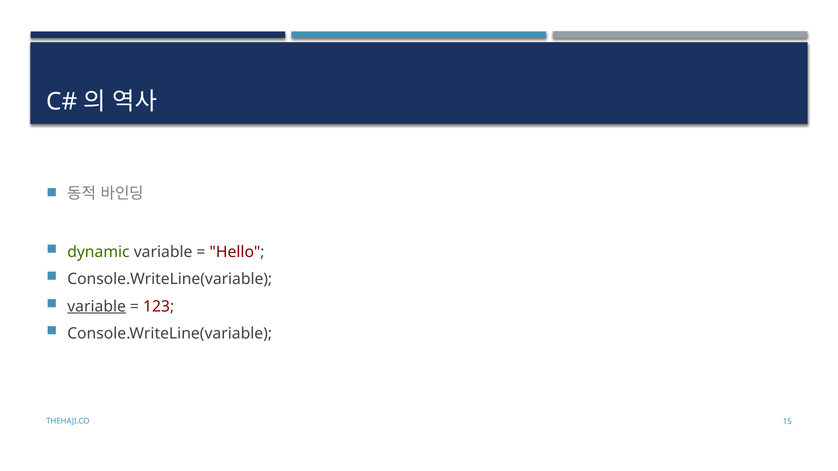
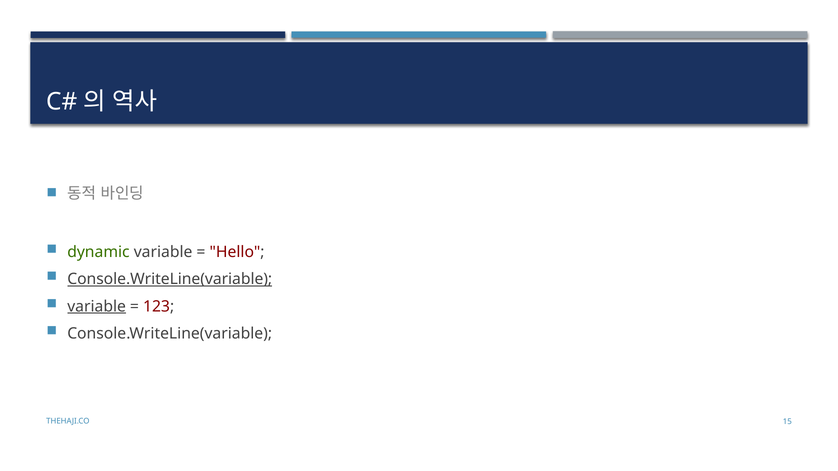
Console.WriteLine(variable underline: none -> present (170, 279)
